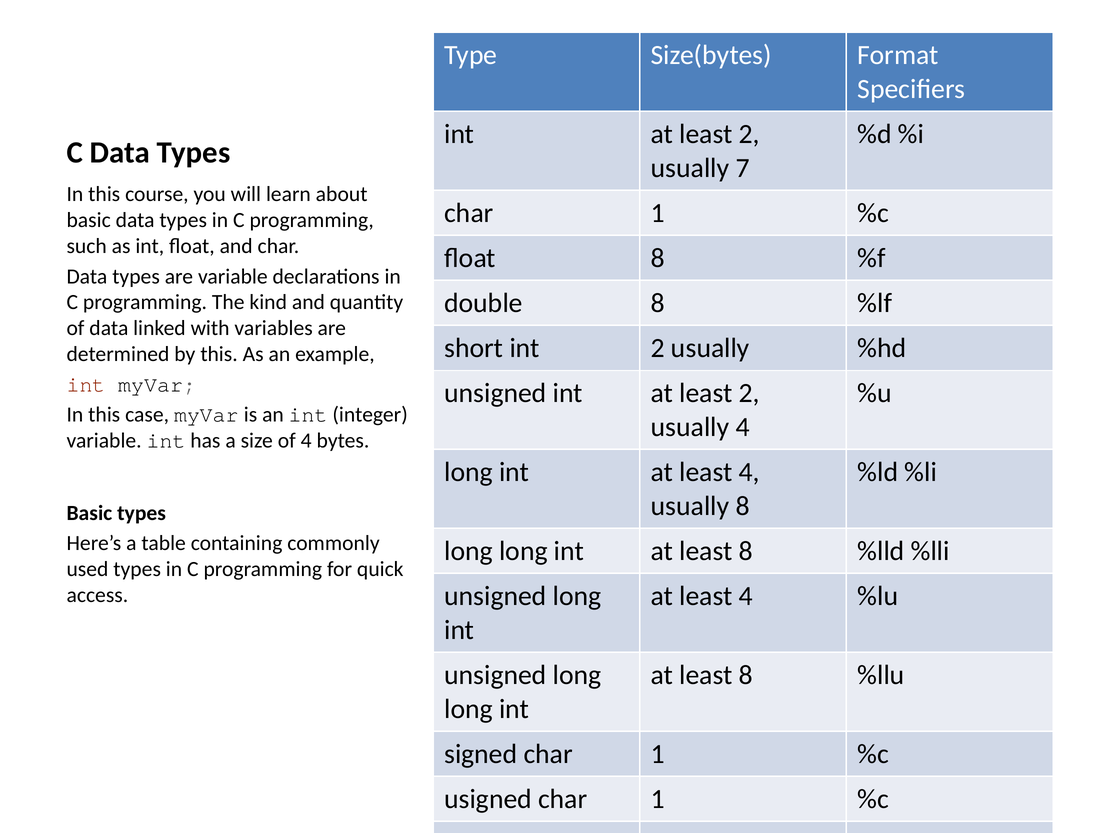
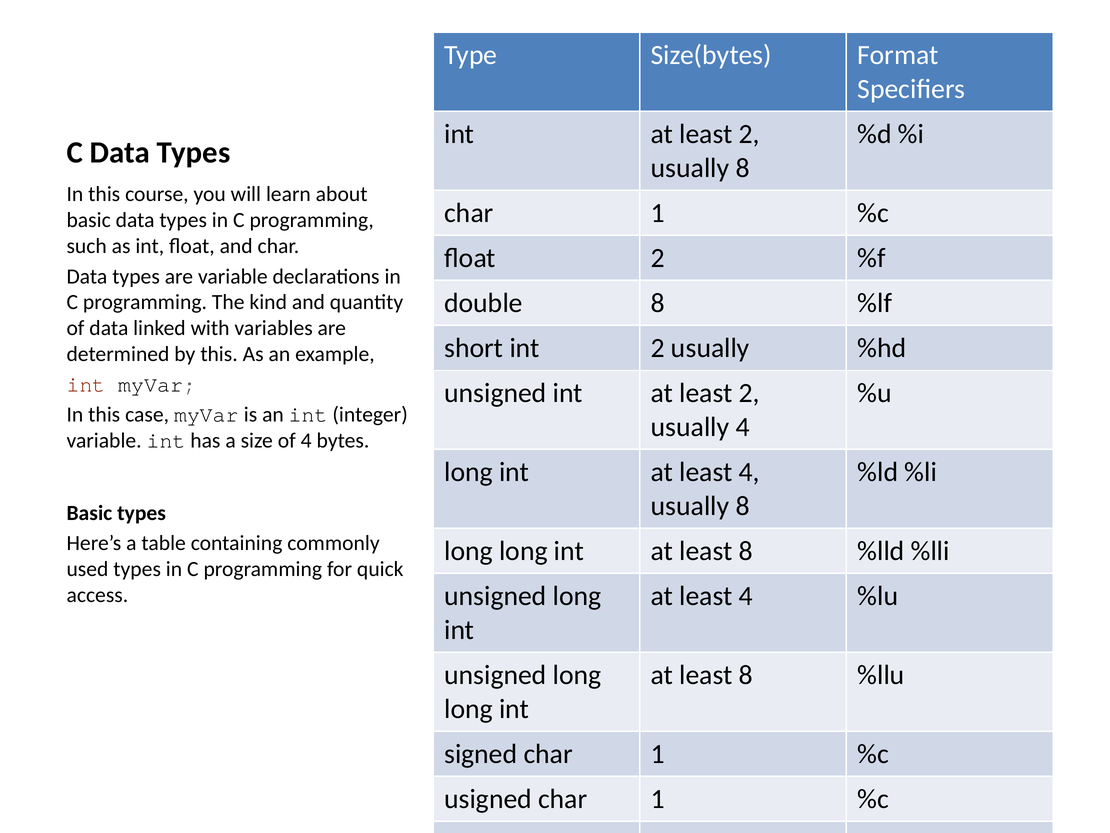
7: 7 -> 8 (743, 168)
float 8: 8 -> 2 (658, 258)
